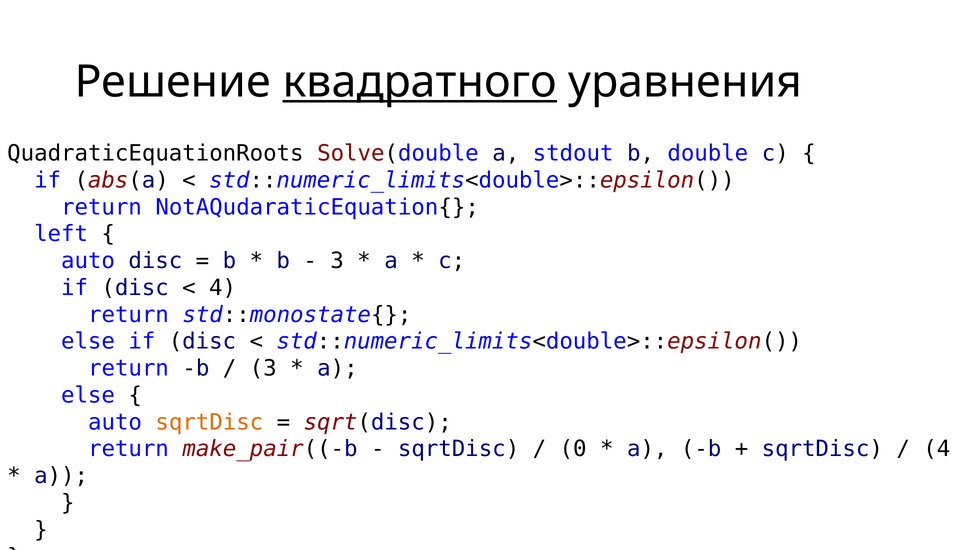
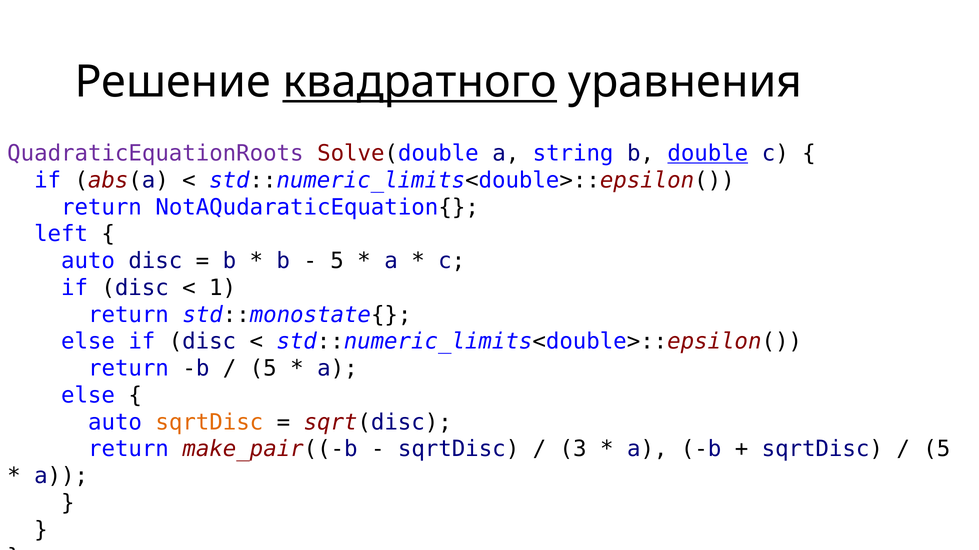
QuadraticEquationRoots colour: black -> purple (155, 154)
stdout: stdout -> string (573, 154)
double underline: none -> present (708, 154)
3: 3 -> 5 (337, 261)
4: 4 -> 1 (223, 288)
3: 3 -> 5 (263, 369)
0: 0 -> 3 (573, 450)
4: 4 -> 5 (937, 450)
